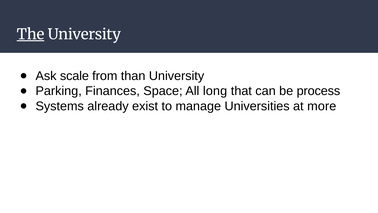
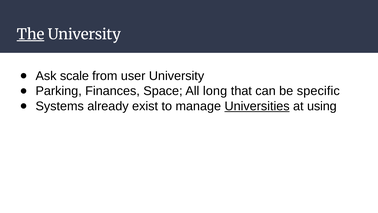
than: than -> user (133, 76)
process: process -> specific (318, 91)
Universities underline: none -> present (257, 106)
more: more -> using (322, 106)
